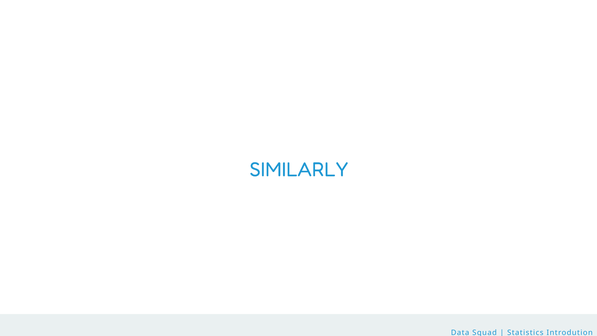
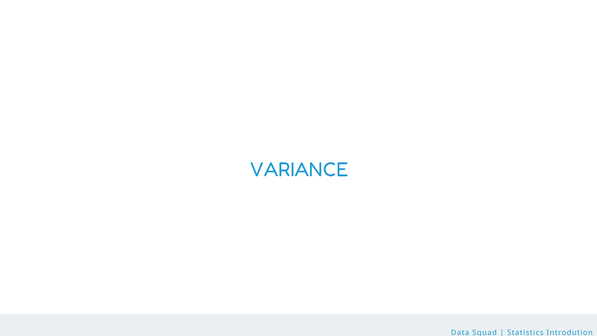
SIMILARLY: SIMILARLY -> VARIANCE (299, 169)
